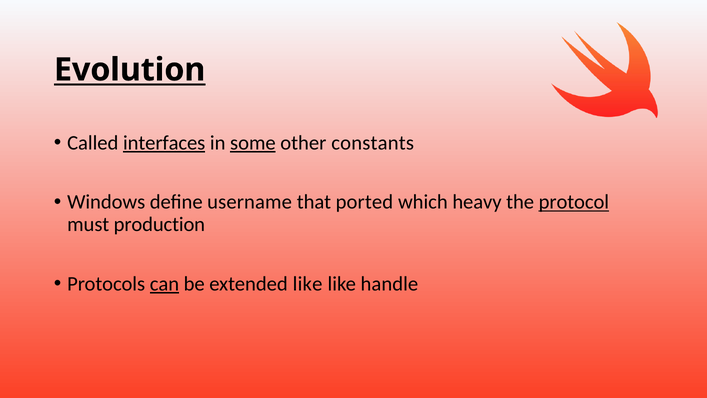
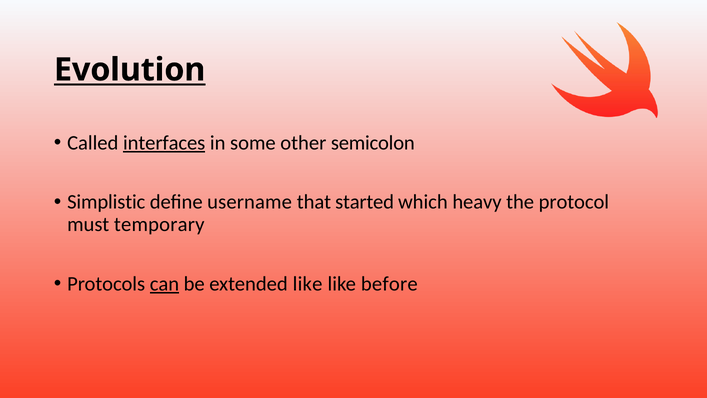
some underline: present -> none (253, 143)
constants: constants -> semicolon (373, 143)
Windows: Windows -> Simplistic (106, 202)
ported: ported -> started (365, 202)
protocol underline: present -> none (574, 202)
production: production -> temporary (159, 224)
handle: handle -> before (389, 284)
